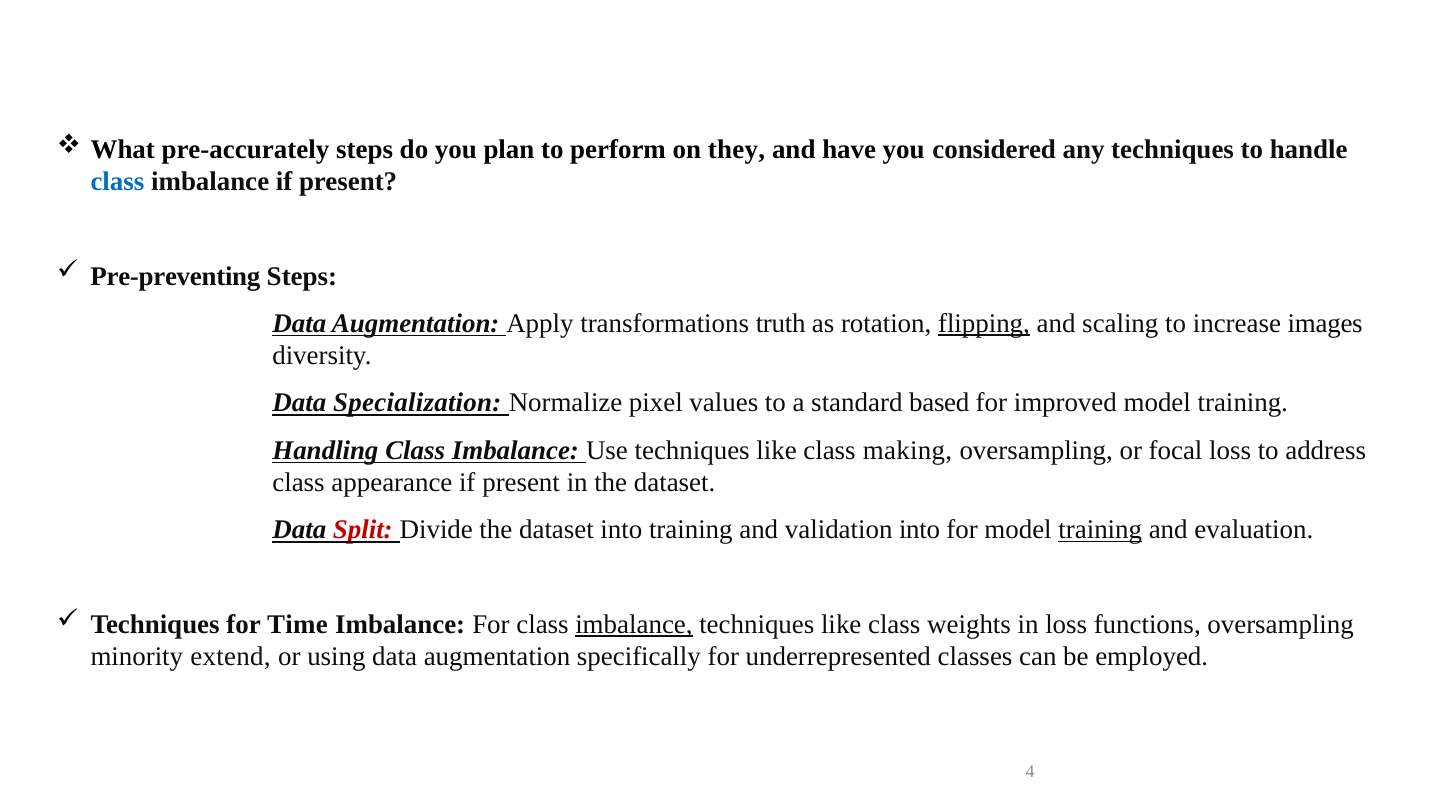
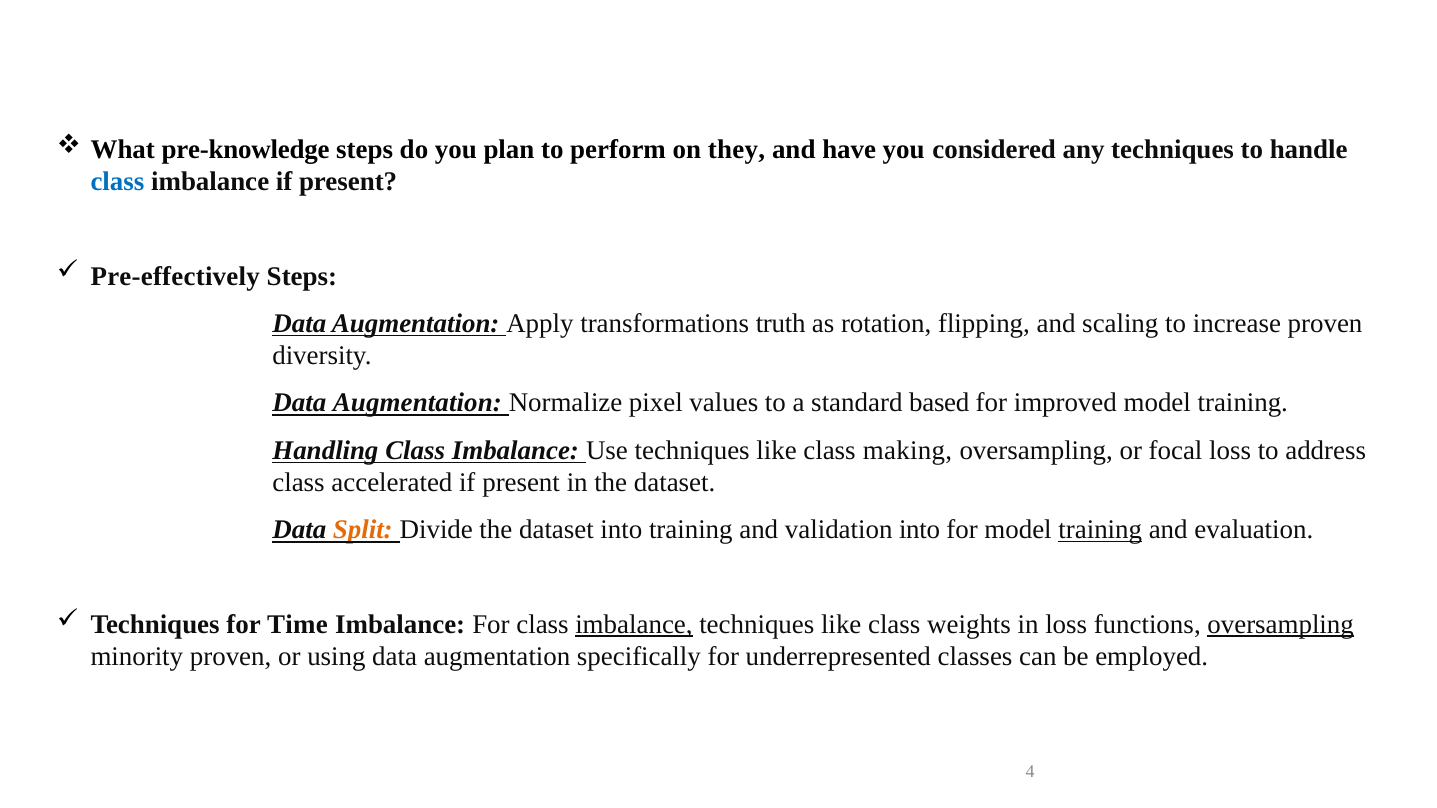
pre-accurately: pre-accurately -> pre-knowledge (246, 149)
Pre-preventing: Pre-preventing -> Pre-effectively (175, 276)
flipping underline: present -> none (984, 324)
increase images: images -> proven (1325, 324)
Specialization: Specialization -> Augmentation (417, 403)
appearance: appearance -> accelerated (392, 483)
Split colour: red -> orange (363, 530)
oversampling underline: none -> present (1281, 625)
minority extend: extend -> proven (231, 657)
